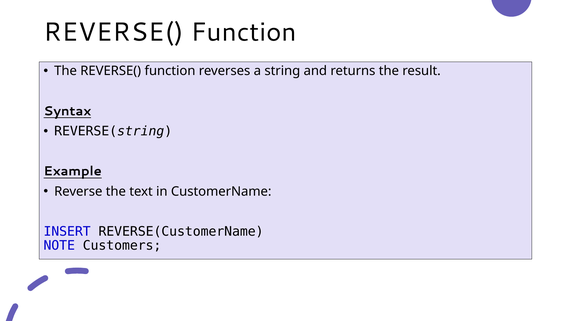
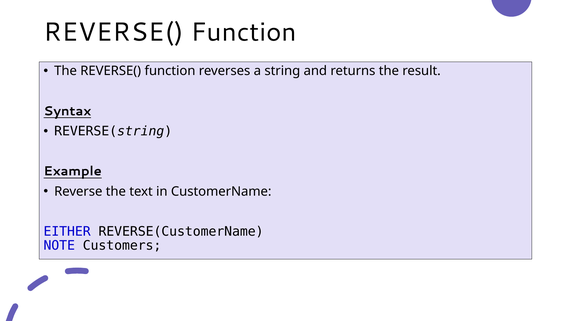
INSERT: INSERT -> EITHER (67, 232)
